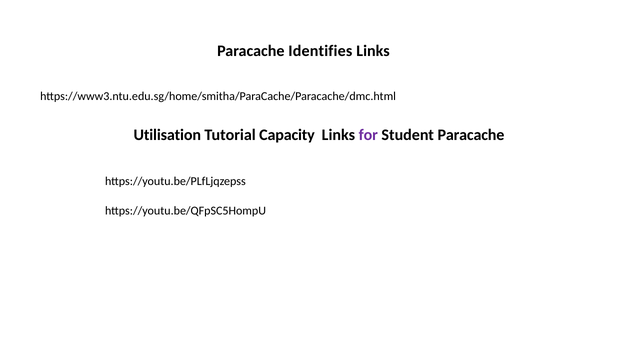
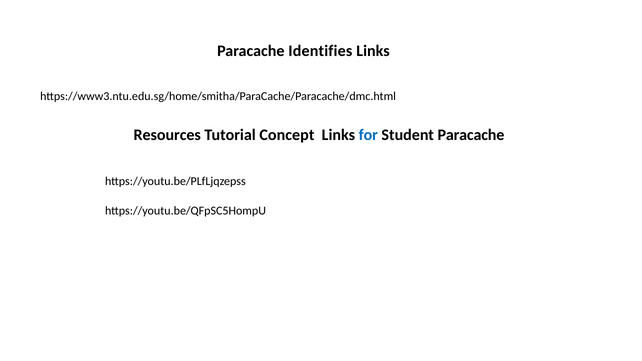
Utilisation: Utilisation -> Resources (167, 135)
Capacity: Capacity -> Concept (287, 135)
for colour: purple -> blue (368, 135)
